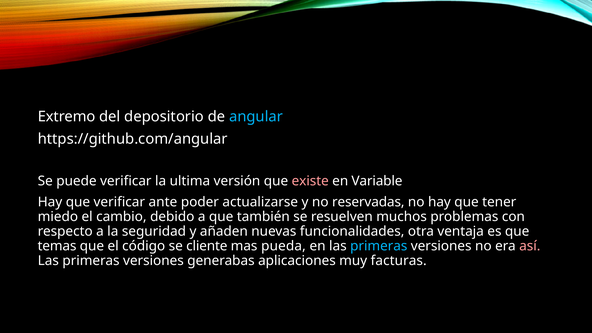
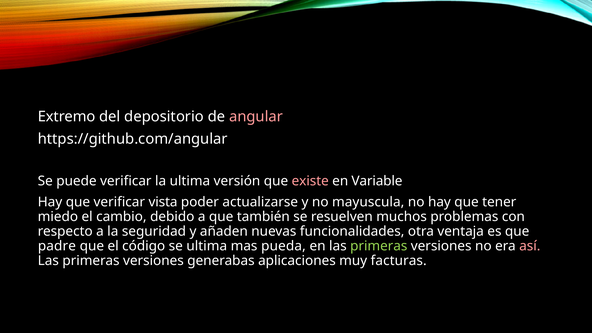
angular colour: light blue -> pink (256, 117)
ante: ante -> vista (163, 202)
reservadas: reservadas -> mayuscula (368, 202)
temas: temas -> padre (57, 246)
se cliente: cliente -> ultima (207, 246)
primeras colour: light blue -> light green (379, 246)
